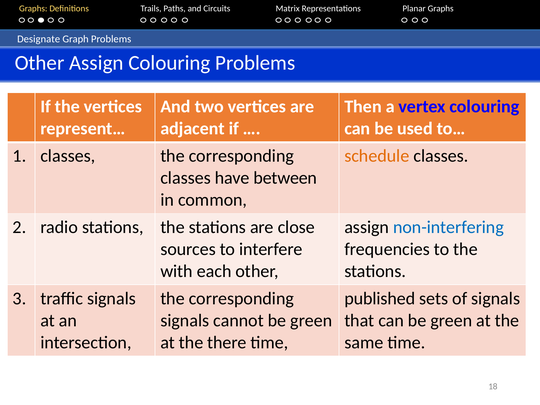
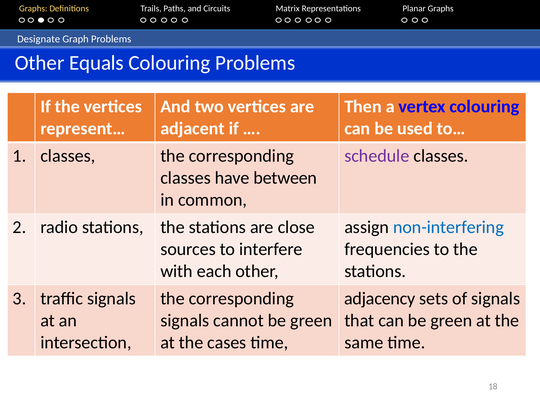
Assign: Assign -> Equals (96, 63)
schedule colour: orange -> purple (377, 156)
published: published -> adjacency (380, 299)
there: there -> cases (227, 343)
